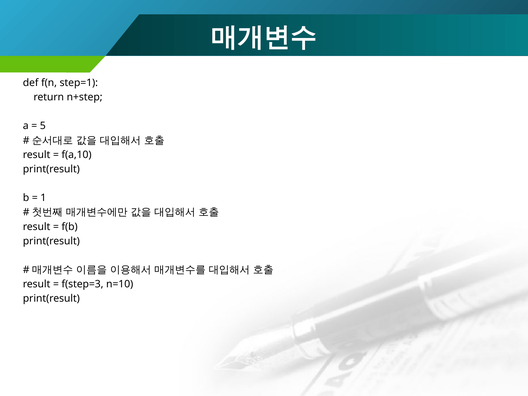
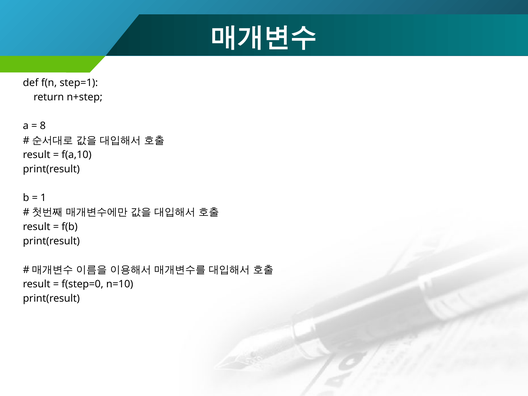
5: 5 -> 8 (43, 126)
f(step=3: f(step=3 -> f(step=0 (83, 284)
